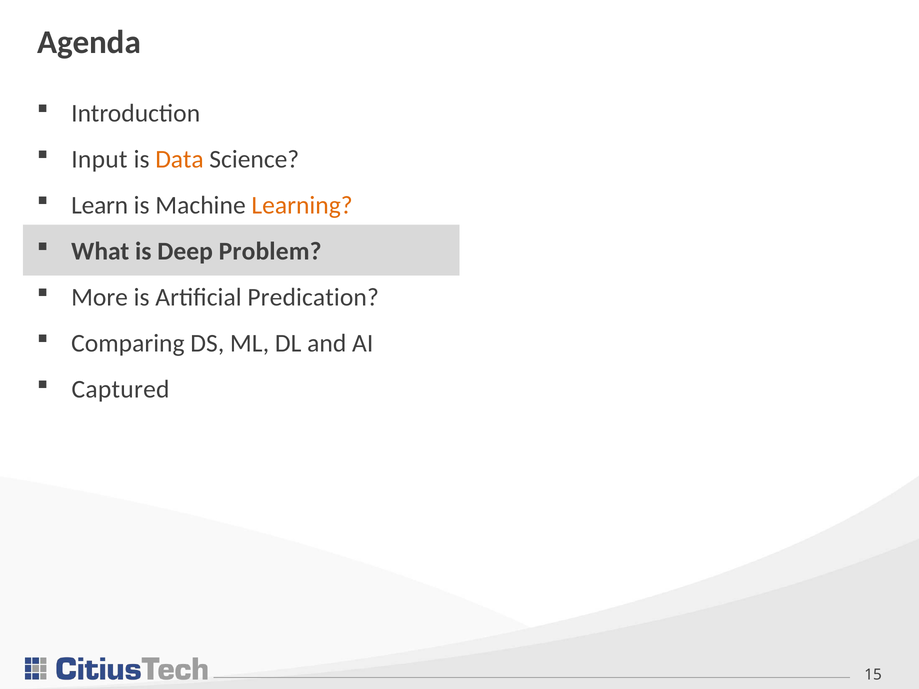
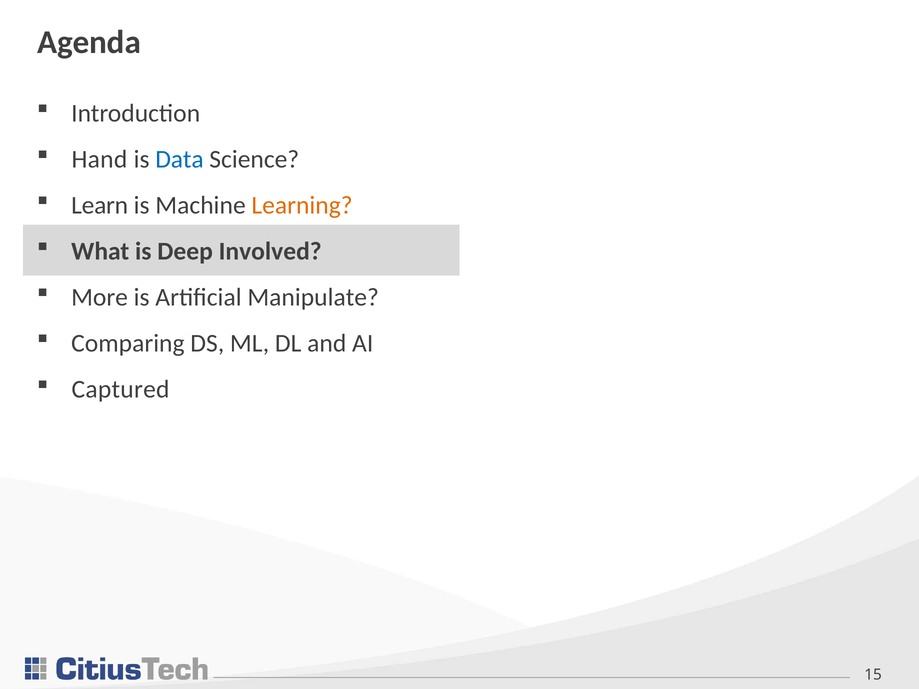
Input: Input -> Hand (99, 160)
Data colour: orange -> blue (179, 160)
Problem: Problem -> Involved (270, 252)
Predication: Predication -> Manipulate (313, 298)
